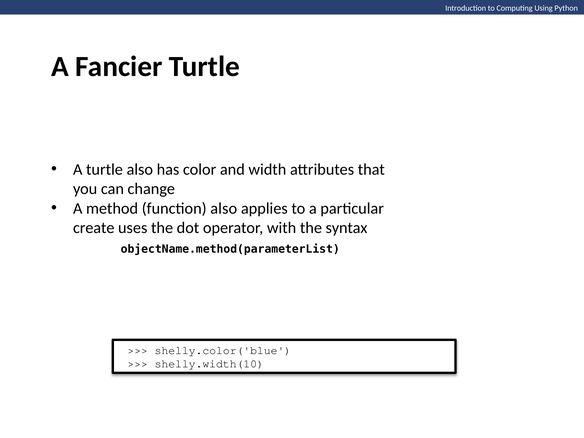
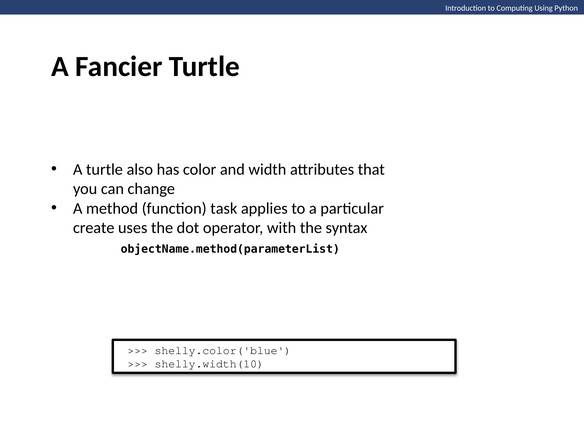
function also: also -> task (224, 208)
